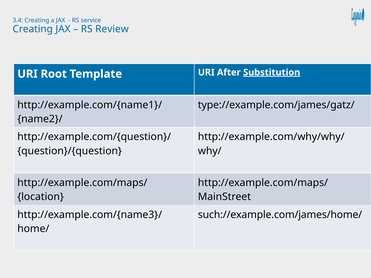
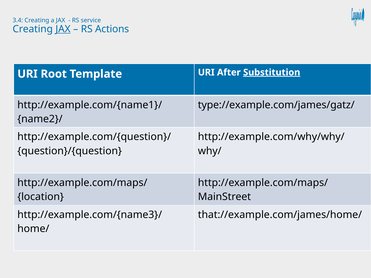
JAX underline: none -> present (63, 29)
Review: Review -> Actions (112, 29)
such://example.com/james/home/: such://example.com/james/home/ -> that://example.com/james/home/ (280, 215)
